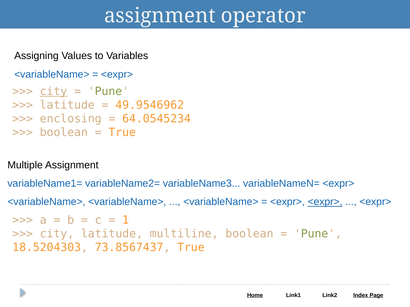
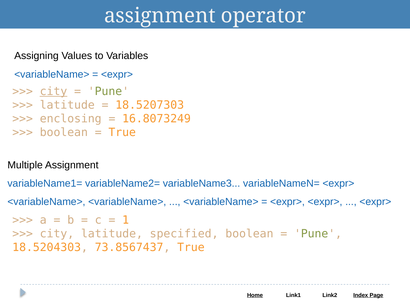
49.9546962: 49.9546962 -> 18.5207303 (150, 105)
64.0545234: 64.0545234 -> 16.8073249 (157, 119)
<expr> underline: present -> none (325, 202)
multiline: multiline -> specified (184, 234)
